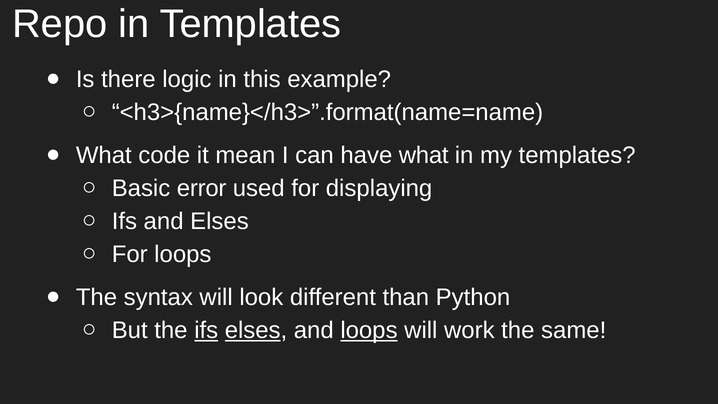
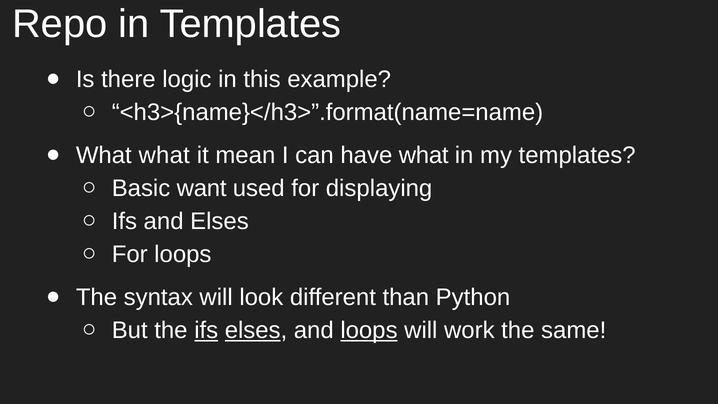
What code: code -> what (164, 155)
error: error -> want (202, 188)
